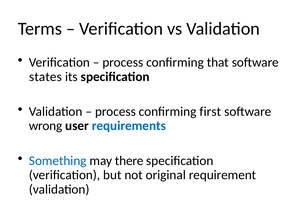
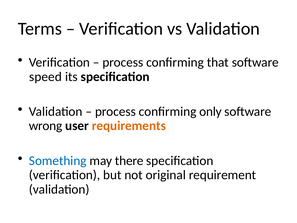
states: states -> speed (45, 77)
first: first -> only (210, 111)
requirements colour: blue -> orange (129, 126)
